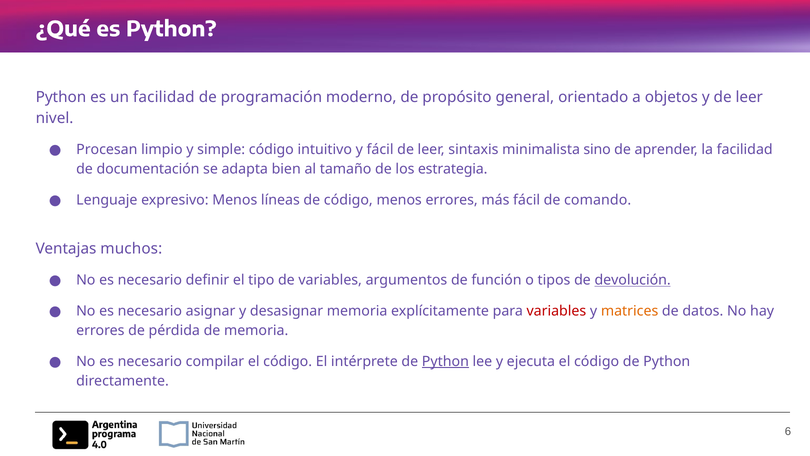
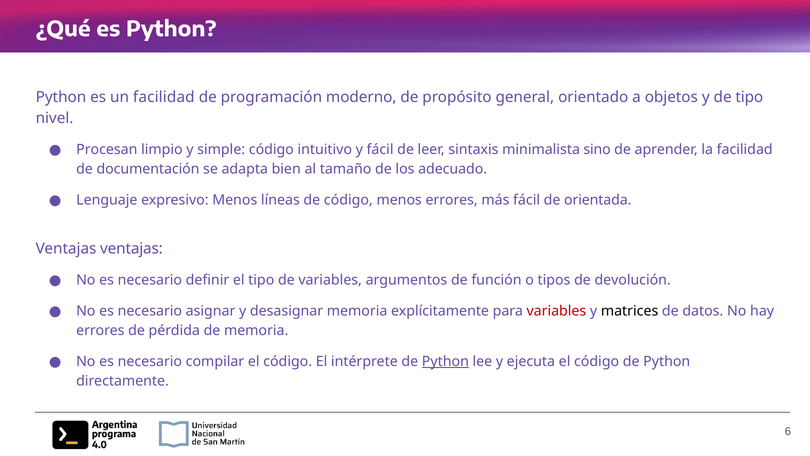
y de leer: leer -> tipo (749, 97)
estrategia: estrategia -> adecuado (453, 169)
comando: comando -> orientada (598, 200)
Ventajas muchos: muchos -> ventajas (131, 249)
devolución underline: present -> none (633, 280)
matrices colour: orange -> black (630, 311)
